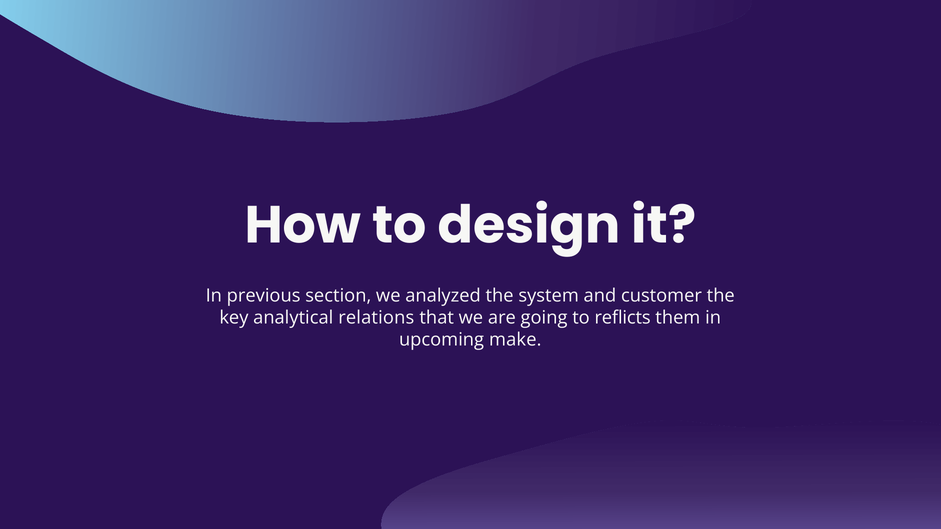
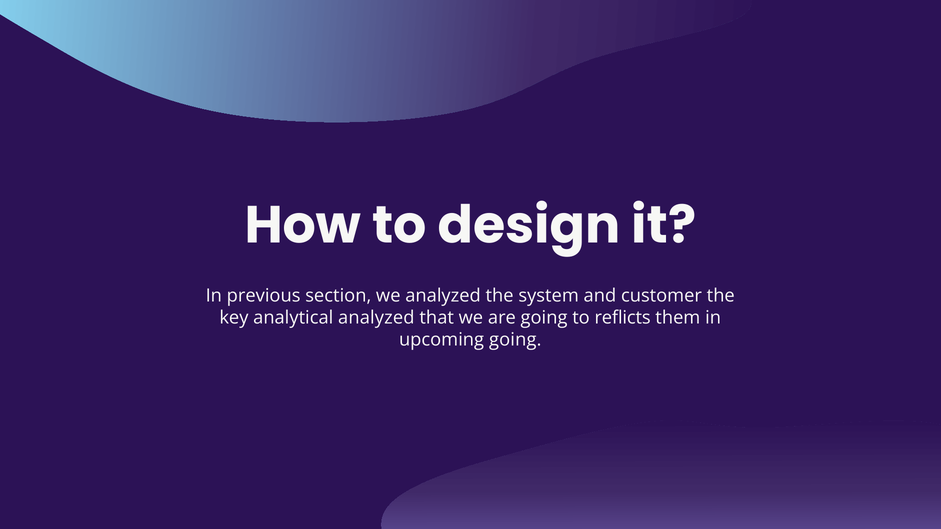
analytical relations: relations -> analyzed (376, 318)
upcoming make: make -> going (515, 340)
